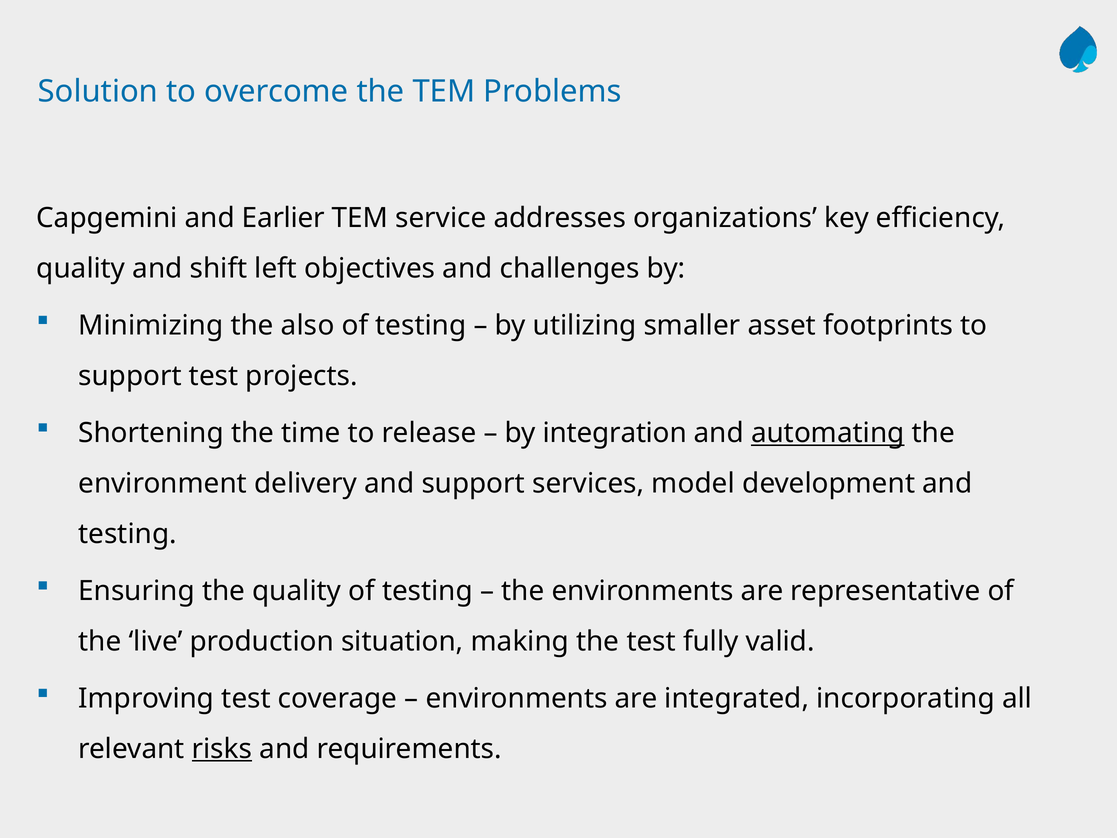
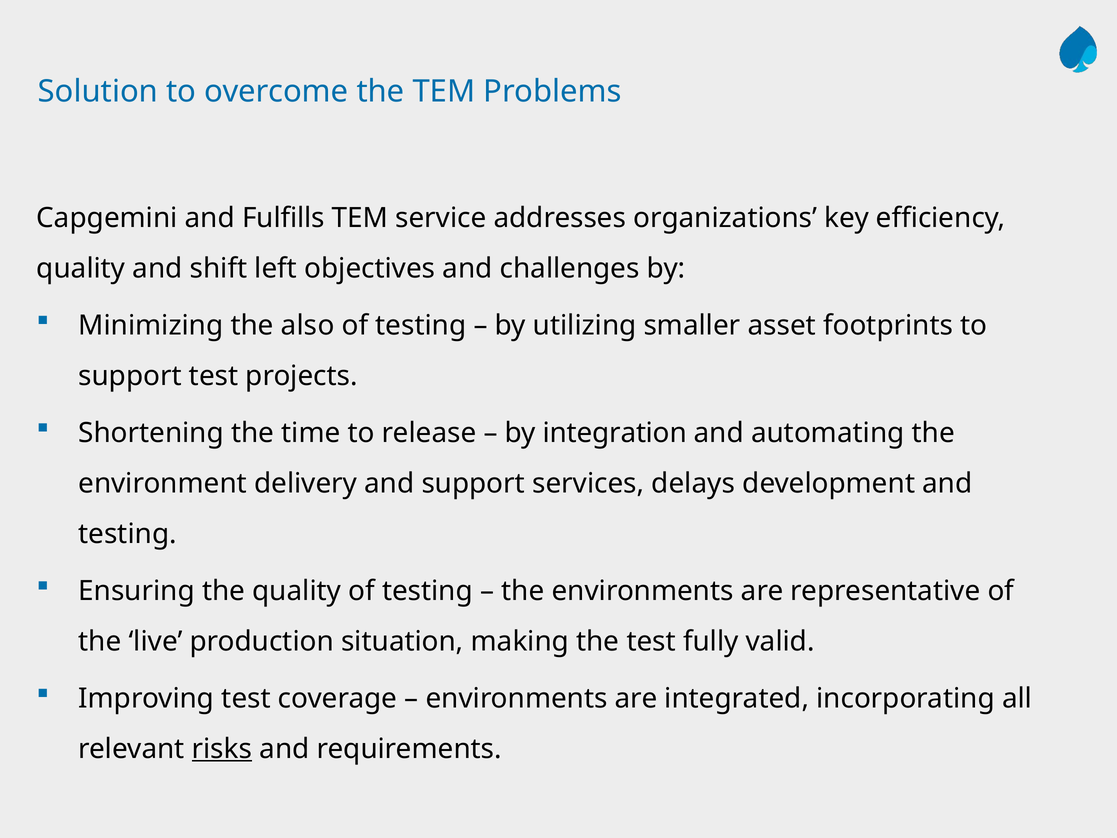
Earlier: Earlier -> Fulfills (283, 218)
automating underline: present -> none (828, 433)
model: model -> delays (693, 483)
